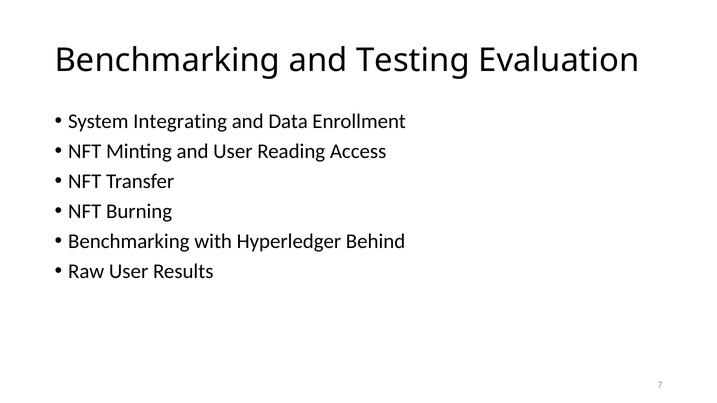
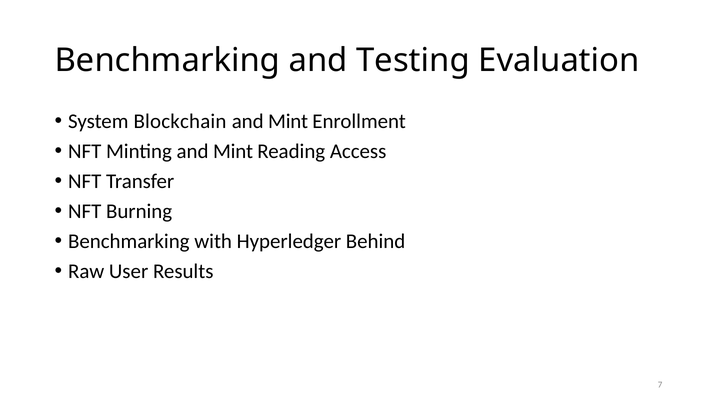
Integrating: Integrating -> Blockchain (180, 121)
Data: Data -> Mint (288, 121)
Minting and User: User -> Mint (233, 151)
